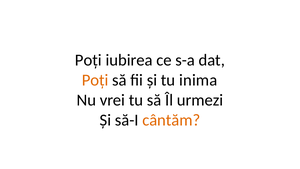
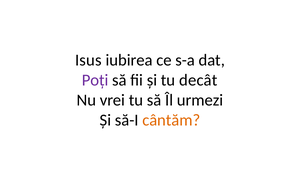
Poți: Poți -> Isus (88, 60)
Poți colour: orange -> purple (95, 80)
inima: inima -> decât (198, 80)
